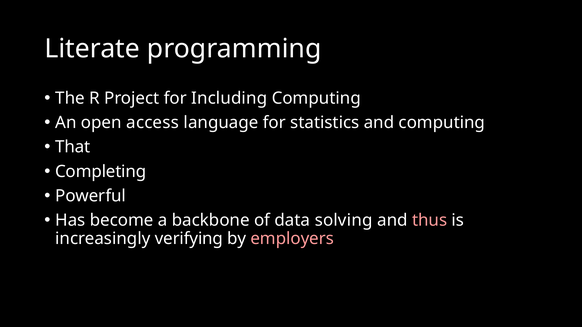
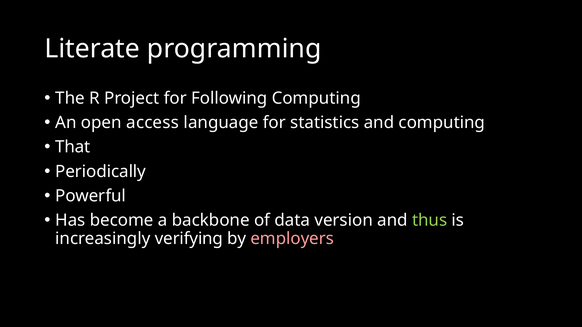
Including: Including -> Following (229, 98)
Completing: Completing -> Periodically (101, 172)
solving: solving -> version (344, 220)
thus colour: pink -> light green (430, 220)
